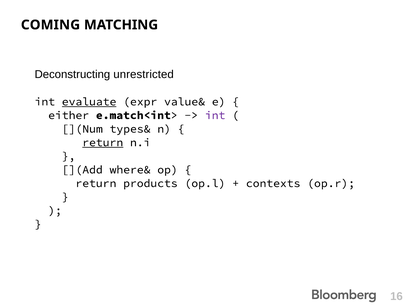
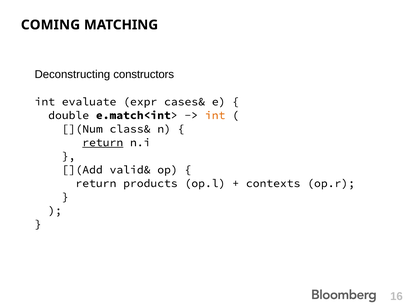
unrestricted: unrestricted -> constructors (144, 74)
evaluate underline: present -> none (89, 102)
value&: value& -> cases& (185, 102)
either: either -> double (69, 115)
int colour: purple -> orange (215, 115)
types&: types& -> class& (130, 129)
where&: where& -> valid& (130, 170)
